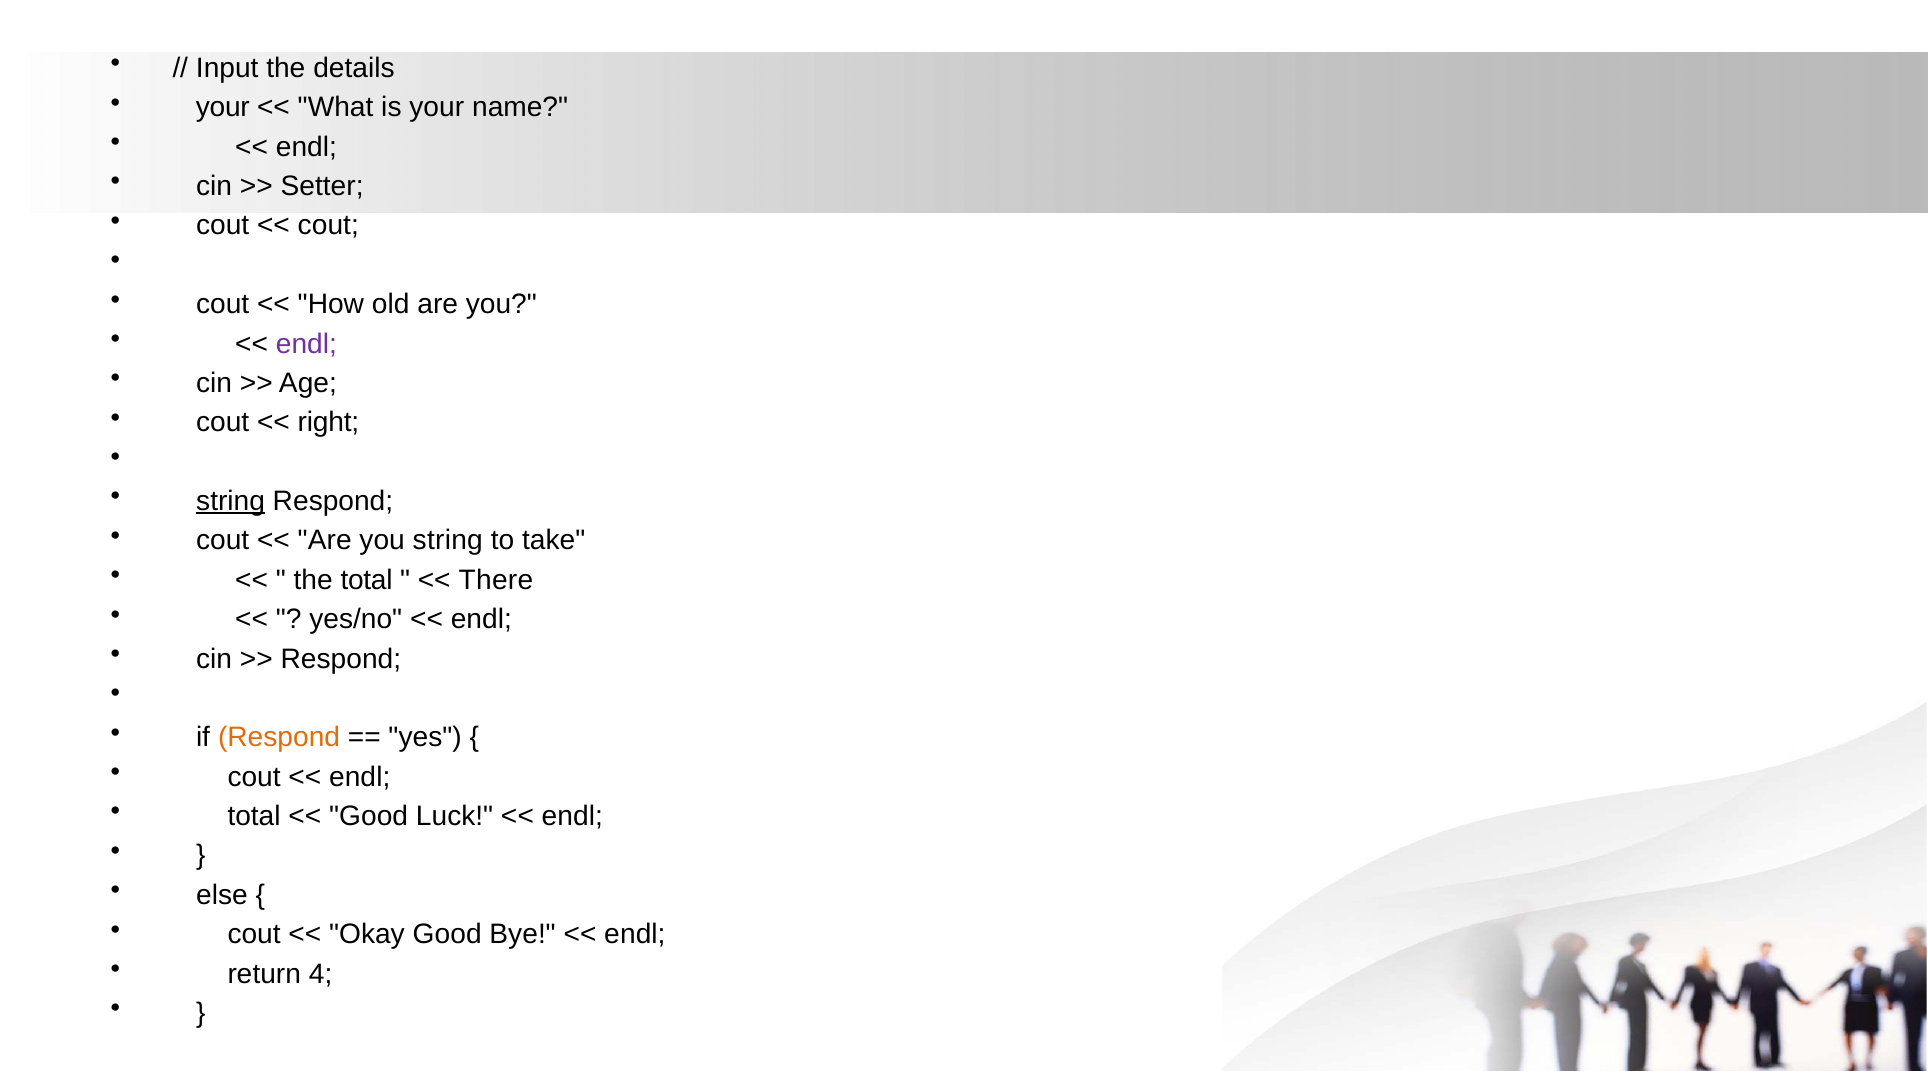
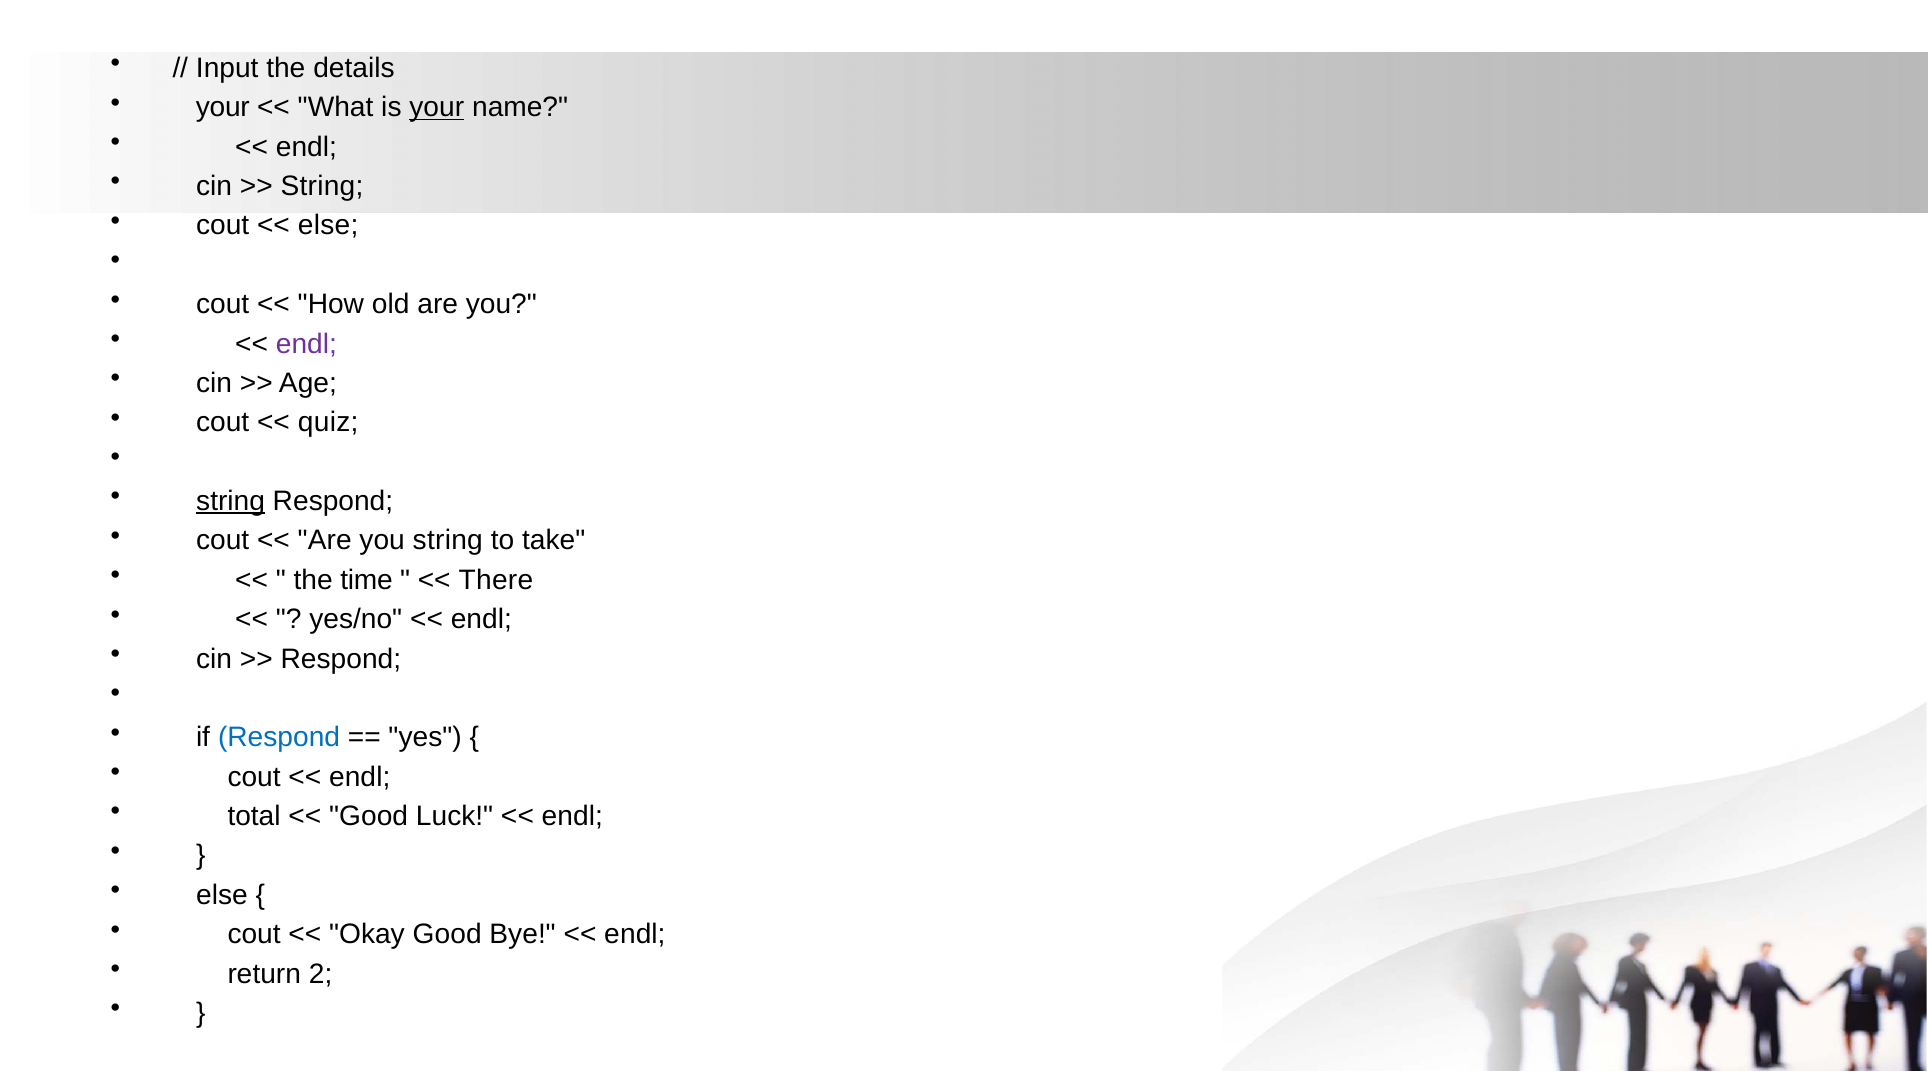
your underline: none -> present (437, 108)
Setter: Setter -> String (322, 186)
cout: cout -> else (328, 226)
right: right -> quiz (328, 423)
the total: total -> time (367, 580)
Respond colour: orange -> blue (279, 738)
4: 4 -> 2 (321, 974)
